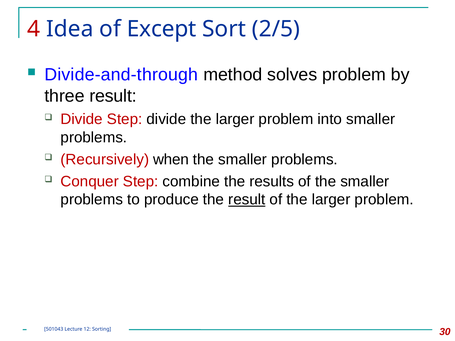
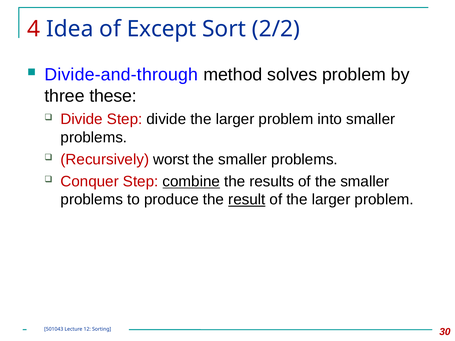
2/5: 2/5 -> 2/2 (276, 29)
three result: result -> these (113, 96)
when: when -> worst (171, 160)
combine underline: none -> present (191, 182)
